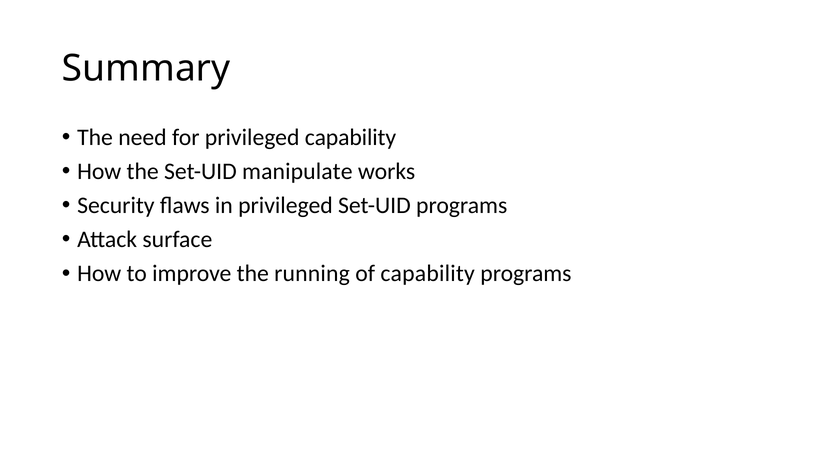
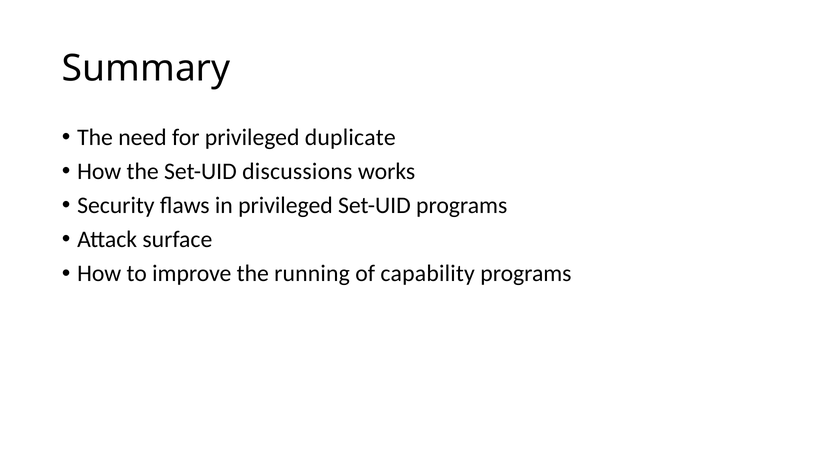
privileged capability: capability -> duplicate (350, 137)
manipulate: manipulate -> discussions (297, 172)
